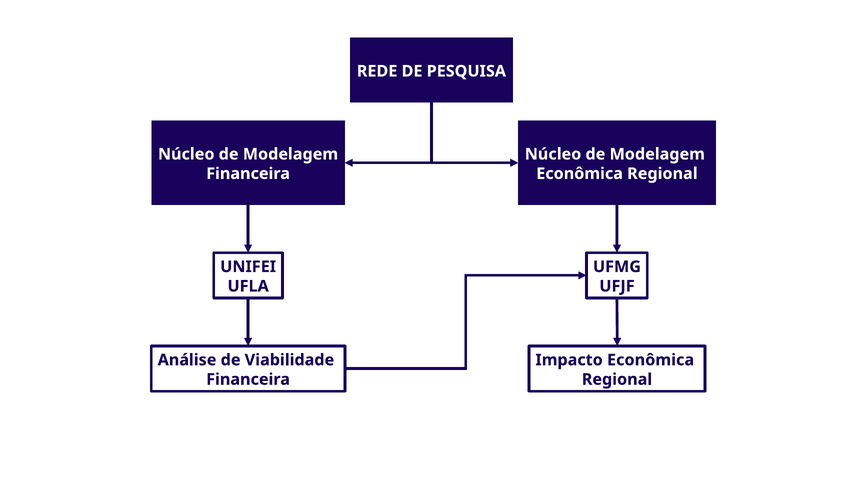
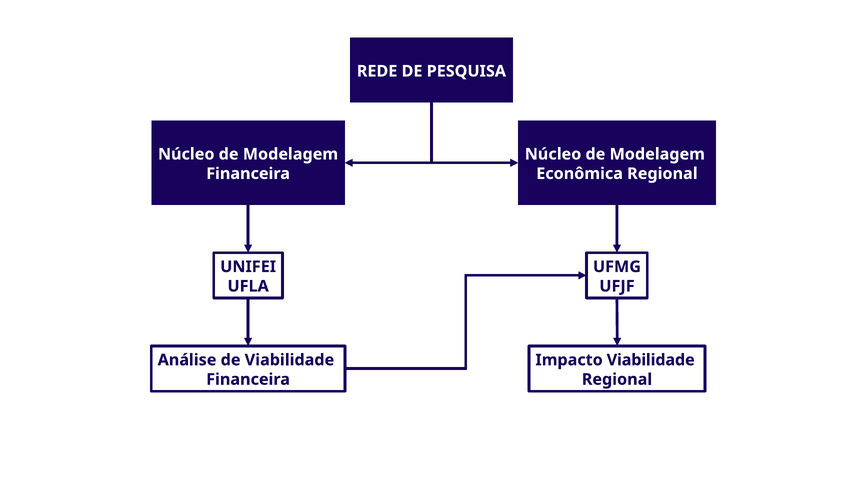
Econômica: Econômica -> Viabilidade (651, 360)
